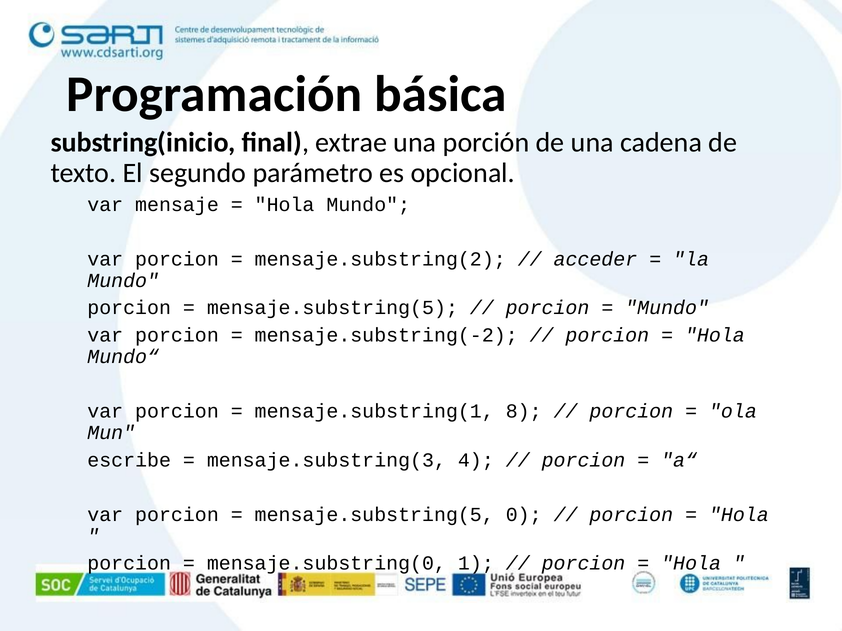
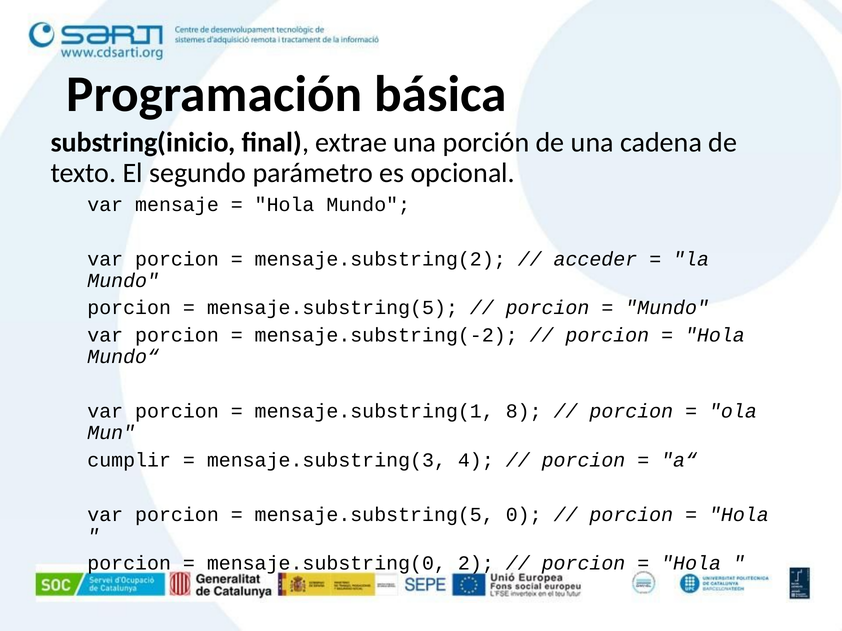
escribe: escribe -> cumplir (129, 460)
1: 1 -> 2 (476, 564)
